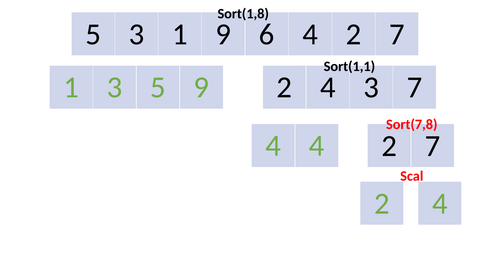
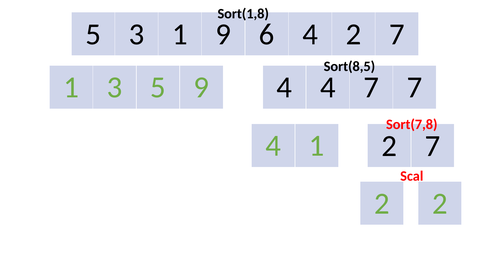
Sort(1,1: Sort(1,1 -> Sort(8,5 (349, 66)
9 2: 2 -> 4 (284, 87)
4 3: 3 -> 7 (371, 87)
4 4: 4 -> 1 (317, 146)
4: 4 -> 2 (440, 203)
